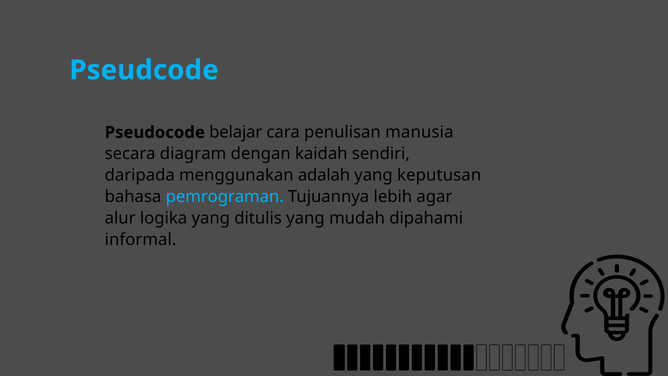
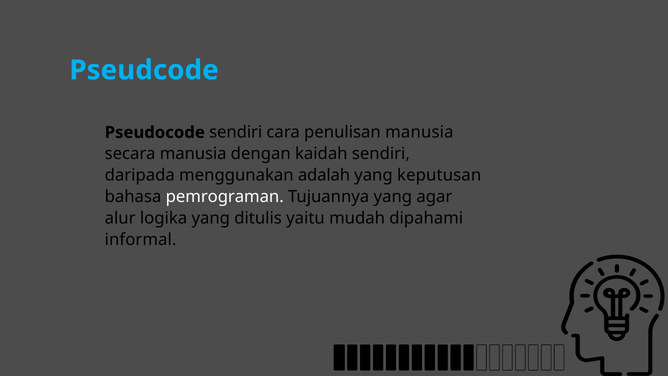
Pseudocode belajar: belajar -> sendiri (236, 132)
secara diagram: diagram -> manusia (193, 154)
pemrograman colour: light blue -> white (225, 197)
Tujuannya lebih: lebih -> yang (393, 197)
ditulis yang: yang -> yaitu (305, 218)
